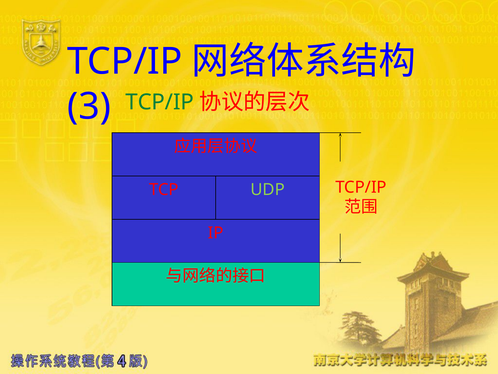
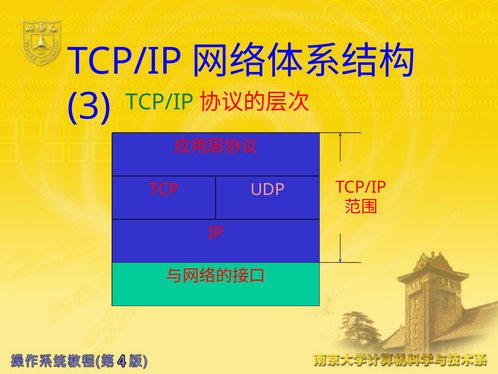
UDP colour: light green -> pink (268, 189)
